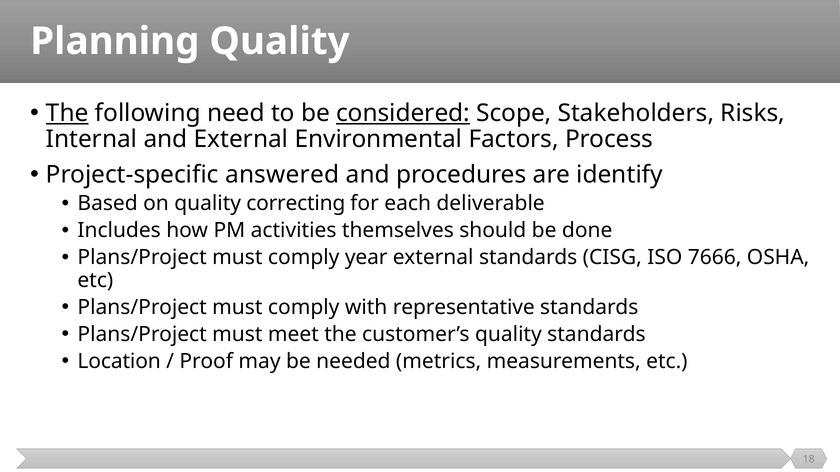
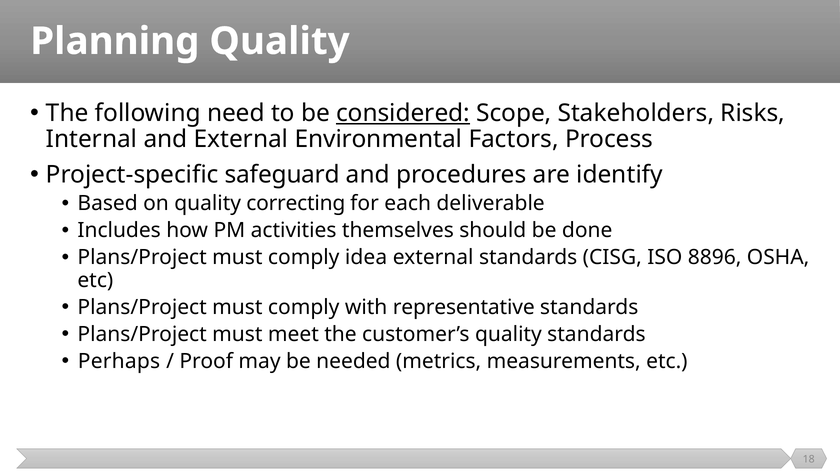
The underline: present -> none (67, 113)
answered: answered -> safeguard (282, 175)
year: year -> idea (366, 258)
7666: 7666 -> 8896 (715, 258)
Location: Location -> Perhaps (119, 362)
